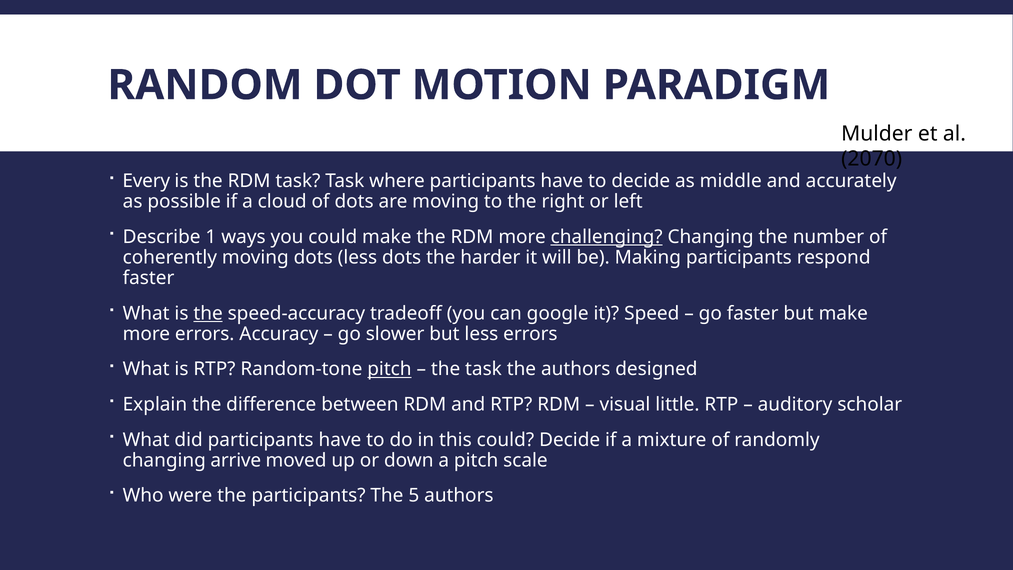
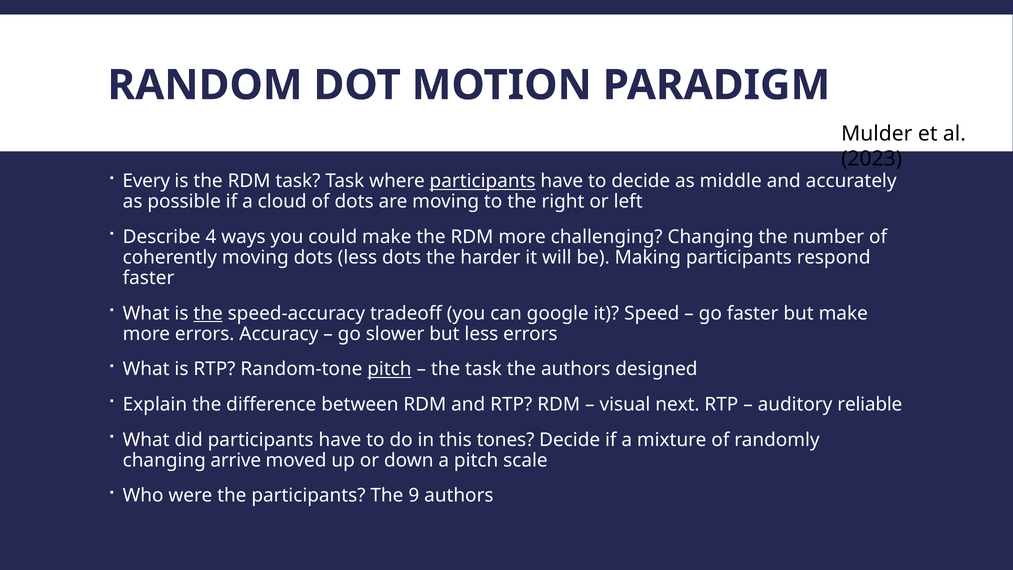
2070: 2070 -> 2023 (872, 159)
participants underline: none -> present (483, 181)
1: 1 -> 4 (211, 237)
challenging underline: present -> none (607, 237)
little: little -> next (677, 404)
scholar: scholar -> reliable (870, 404)
this could: could -> tones (506, 440)
5: 5 -> 9 (414, 495)
